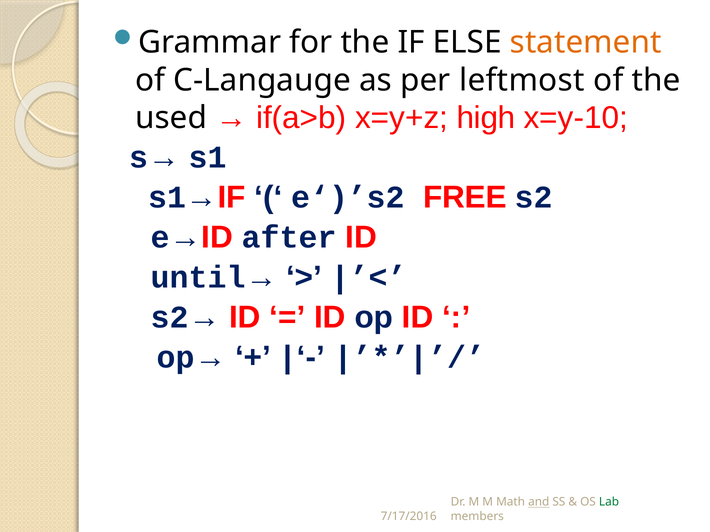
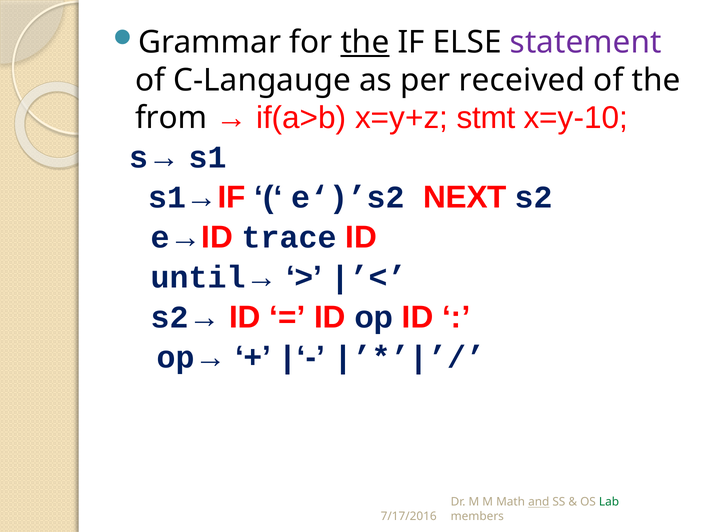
the underline: none -> present (365, 42)
statement colour: orange -> purple (586, 42)
leftmost: leftmost -> received (522, 80)
used: used -> from (171, 118)
high: high -> stmt (486, 118)
FREE: FREE -> NEXT (465, 198)
after: after -> trace (289, 238)
